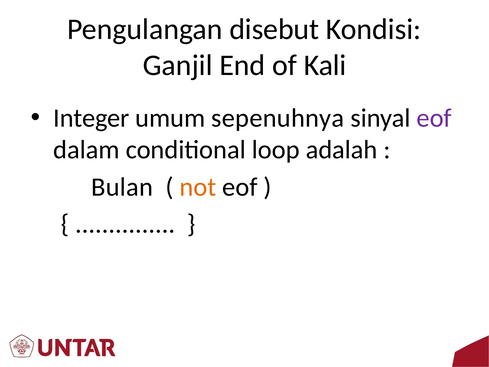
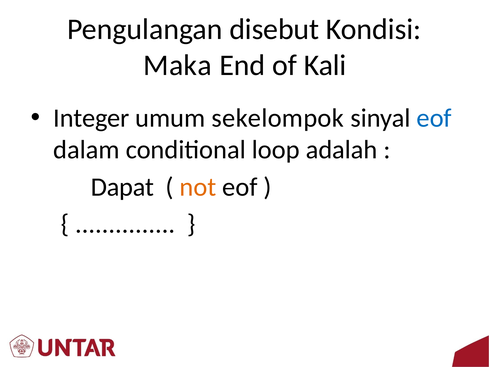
Ganjil: Ganjil -> Maka (178, 65)
sepenuhnya: sepenuhnya -> sekelompok (278, 118)
eof colour: purple -> blue (434, 118)
Bulan: Bulan -> Dapat (122, 187)
